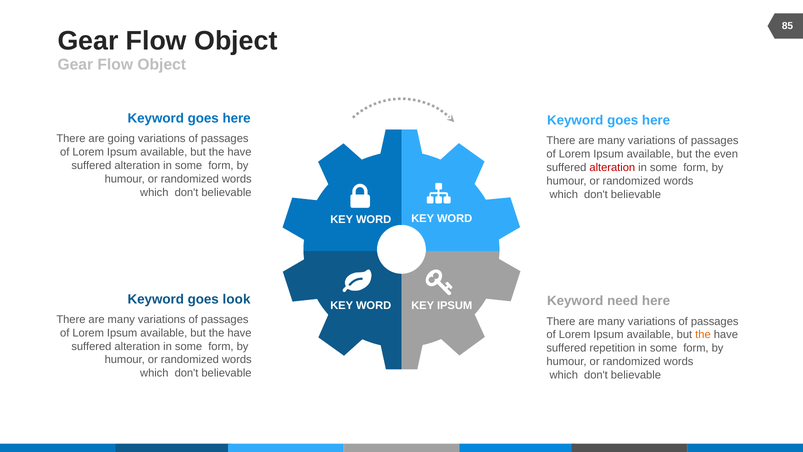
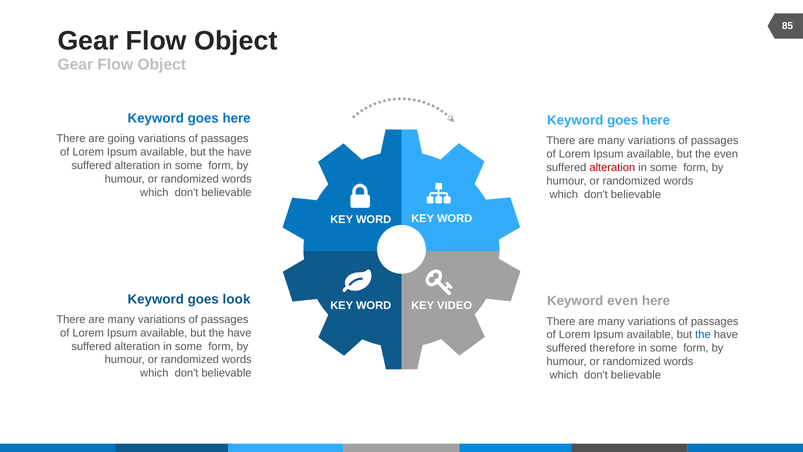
Keyword need: need -> even (623, 301)
KEY IPSUM: IPSUM -> VIDEO (455, 306)
the colour: orange -> blue (703, 335)
repetition: repetition -> therefore (612, 348)
